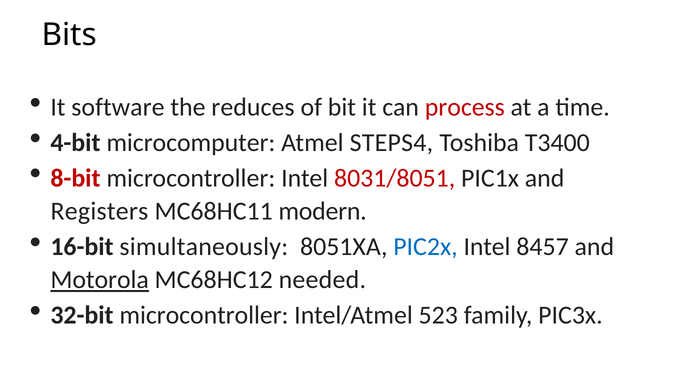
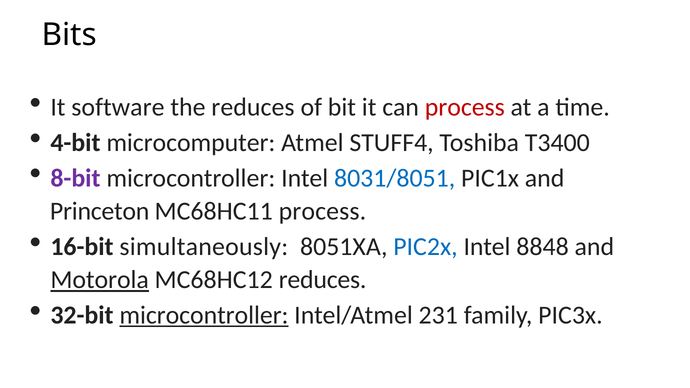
STEPS4: STEPS4 -> STUFF4 (392, 143)
8-bit colour: red -> purple (75, 178)
8031/8051 colour: red -> blue (395, 178)
Registers: Registers -> Princeton (100, 211)
MC68HC11 modern: modern -> process (322, 211)
8457: 8457 -> 8848 (543, 247)
MC68HC12 needed: needed -> reduces (323, 280)
microcontroller underline: none -> present (204, 315)
523: 523 -> 231 (438, 315)
